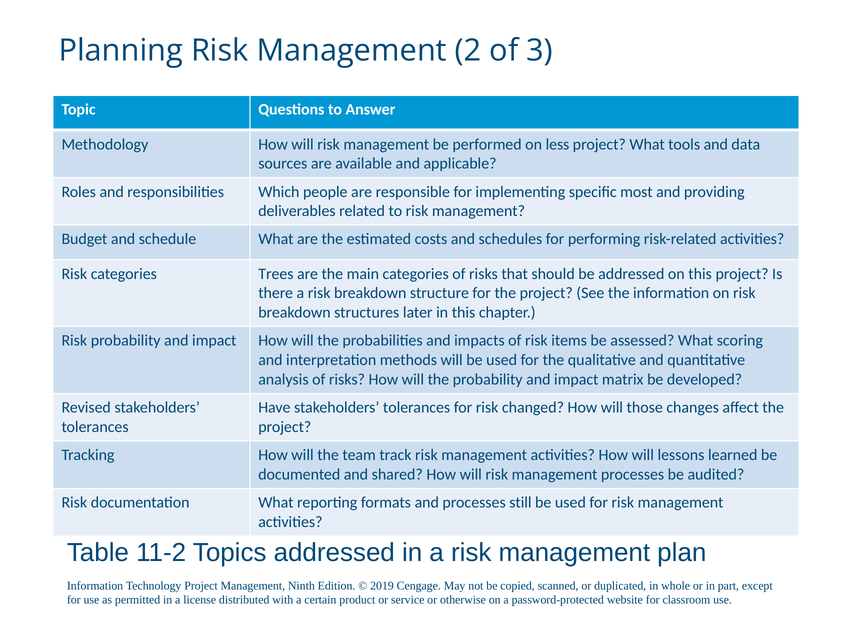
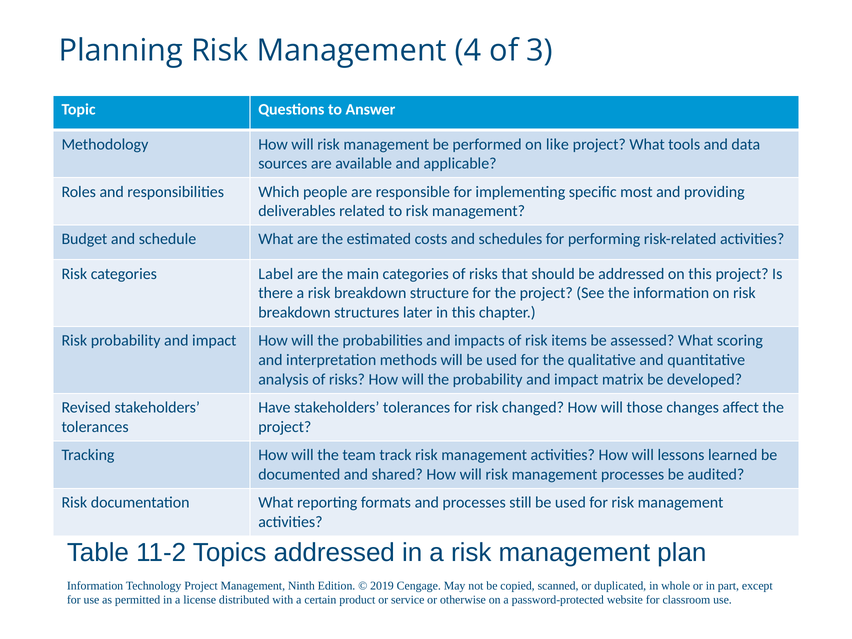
2: 2 -> 4 (468, 50)
less: less -> like (557, 144)
Trees: Trees -> Label (276, 274)
